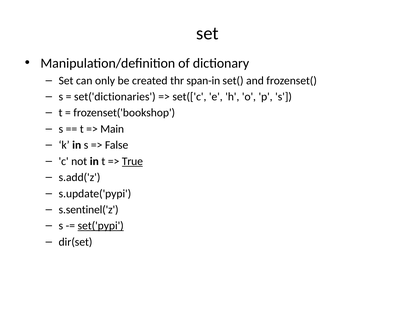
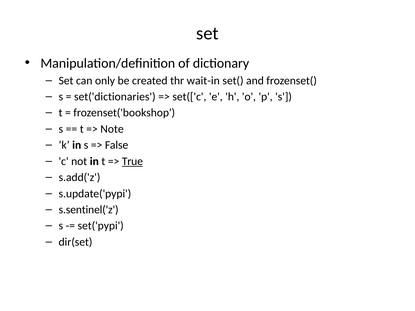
span-in: span-in -> wait-in (203, 81)
Main: Main -> Note (112, 129)
set('pypi underline: present -> none (101, 226)
